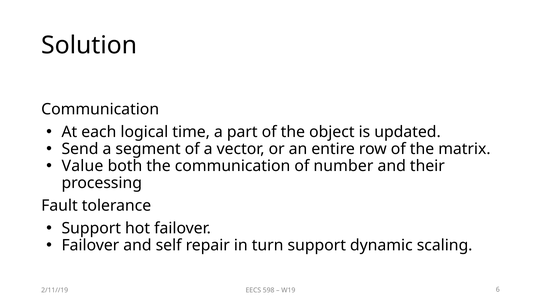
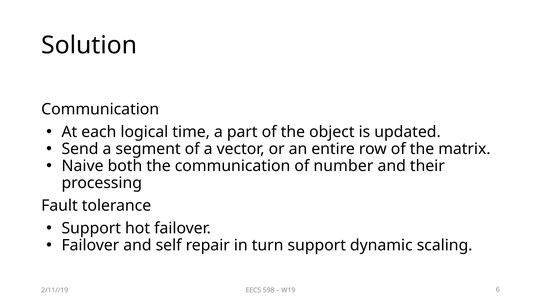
Value: Value -> Naive (83, 166)
